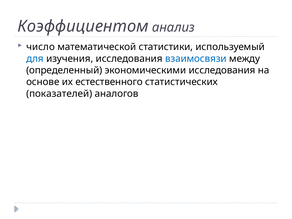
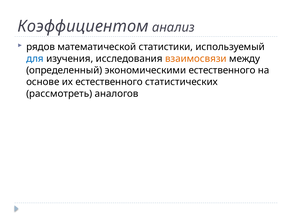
число: число -> рядов (41, 47)
взаимосвязи colour: blue -> orange (196, 59)
экономическими исследования: исследования -> естественного (222, 70)
показателей: показателей -> рассмотреть (59, 94)
